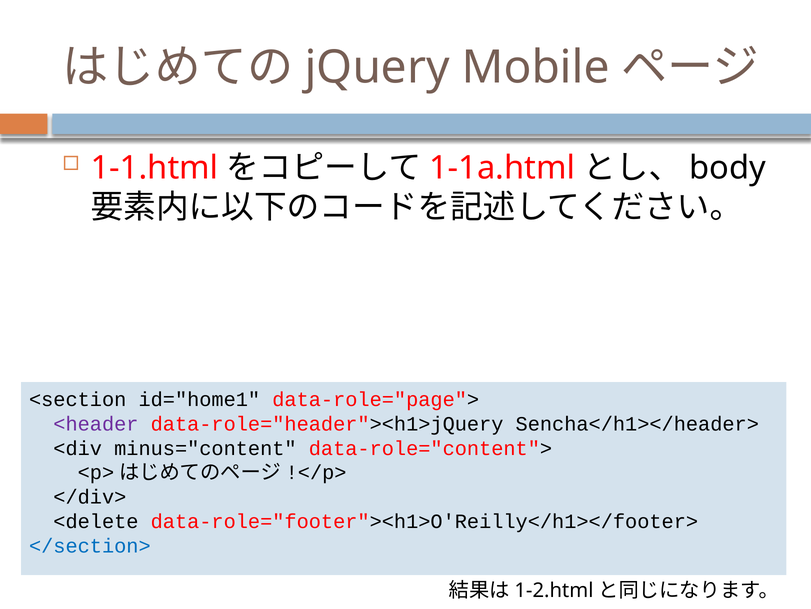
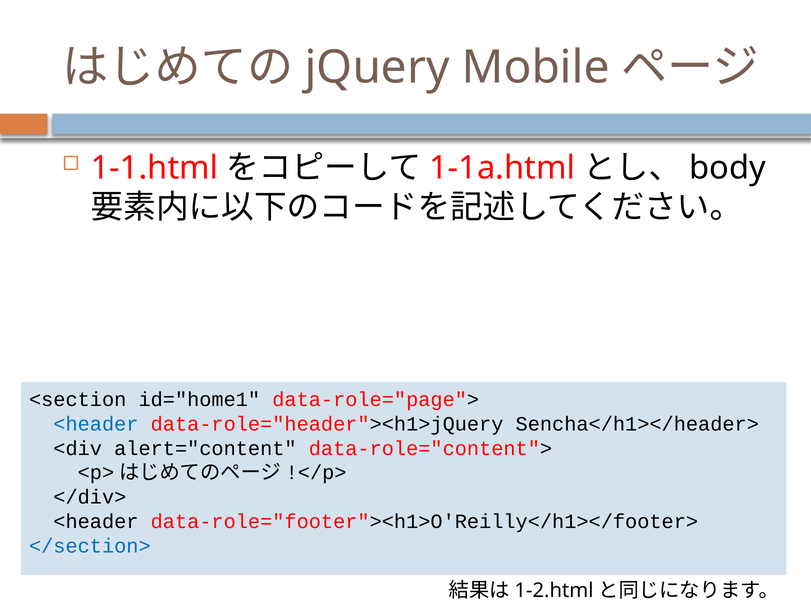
<header colour: purple -> blue (96, 424)
minus="content: minus="content -> alert="content (205, 448)
<delete: <delete -> <header (96, 521)
